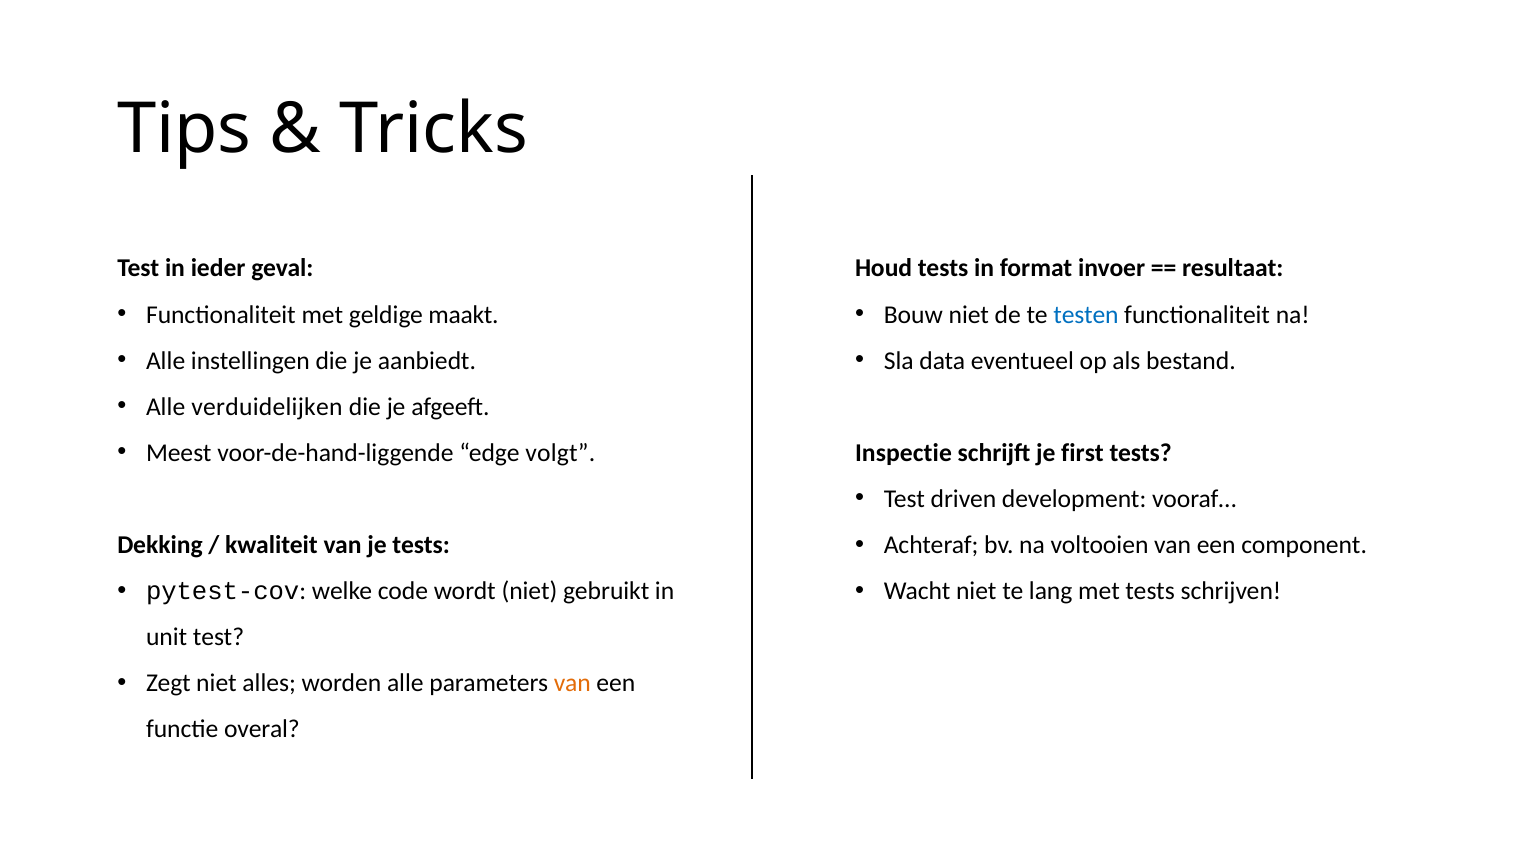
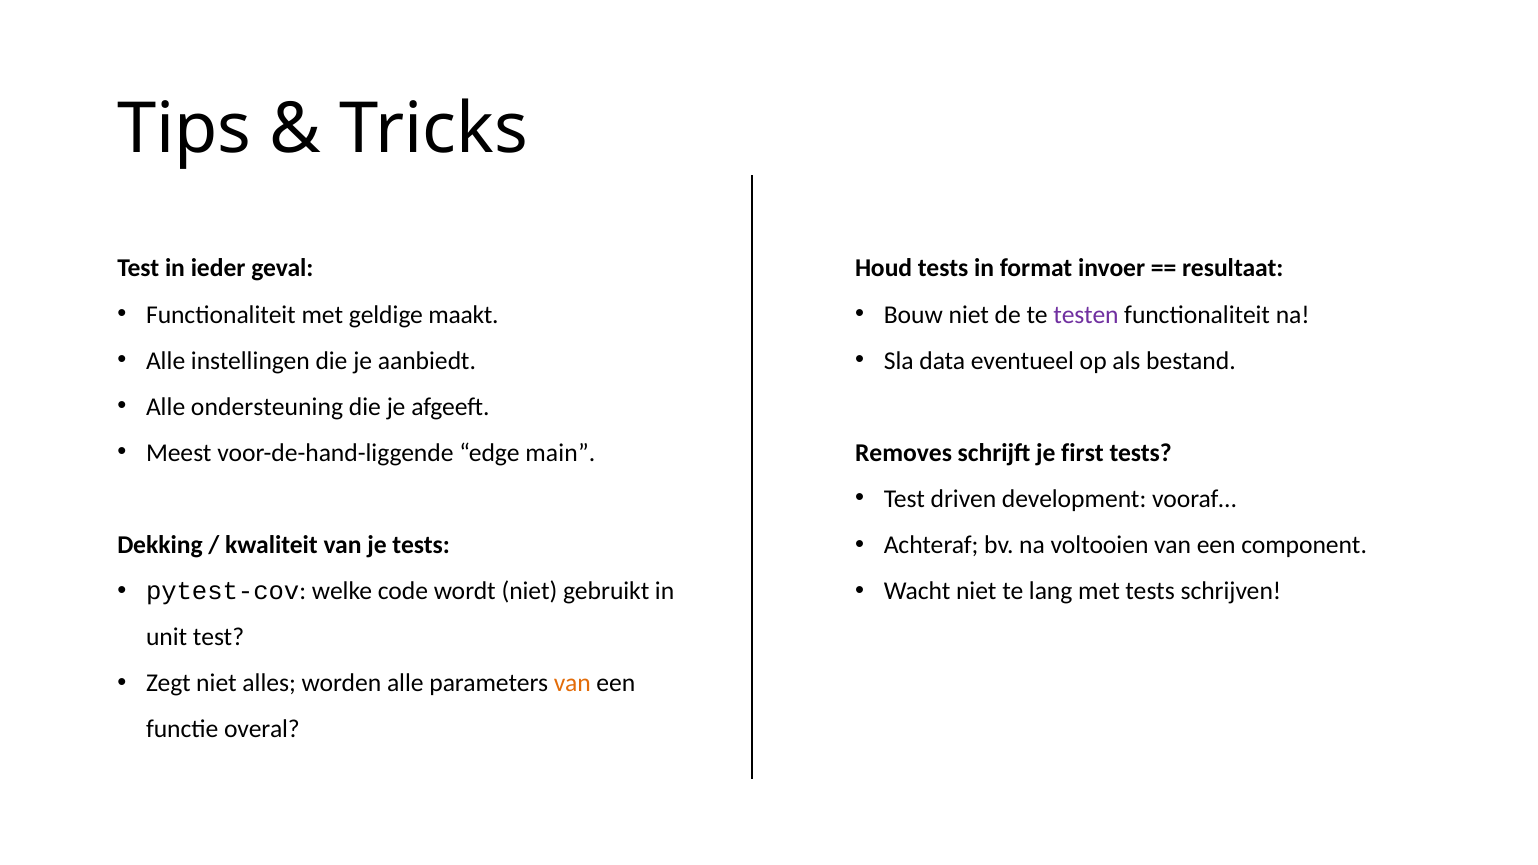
testen colour: blue -> purple (1086, 315)
verduidelijken: verduidelijken -> ondersteuning (267, 407)
volgt: volgt -> main (560, 453)
Inspectie: Inspectie -> Removes (904, 453)
